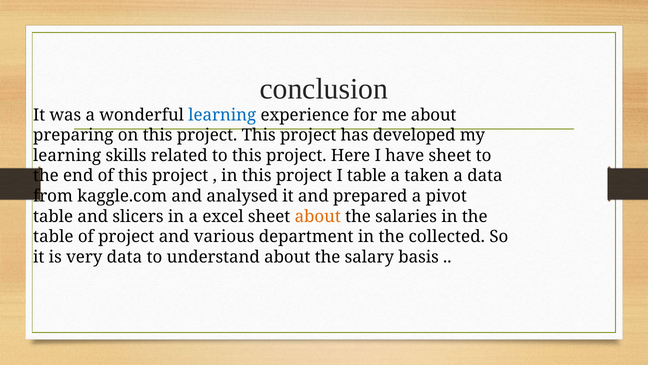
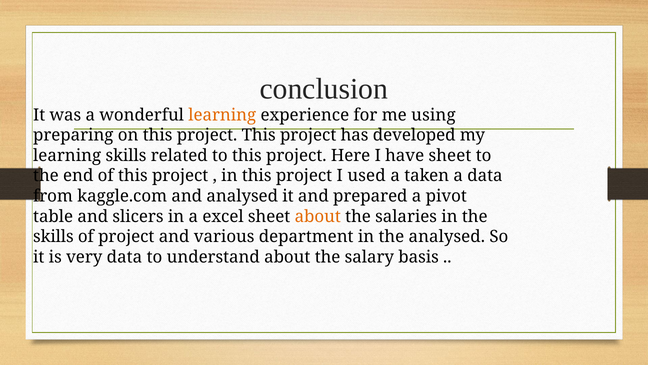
learning colour: blue -> orange (222, 115)
me about: about -> using (433, 115)
I table: table -> used (367, 176)
table: table -> skills (53, 236)
the collected: collected -> analysed (447, 236)
